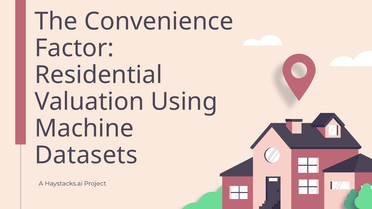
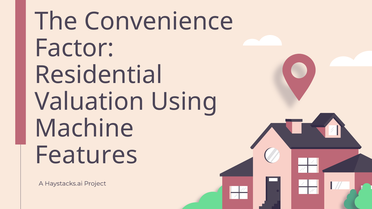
Datasets: Datasets -> Features (86, 155)
